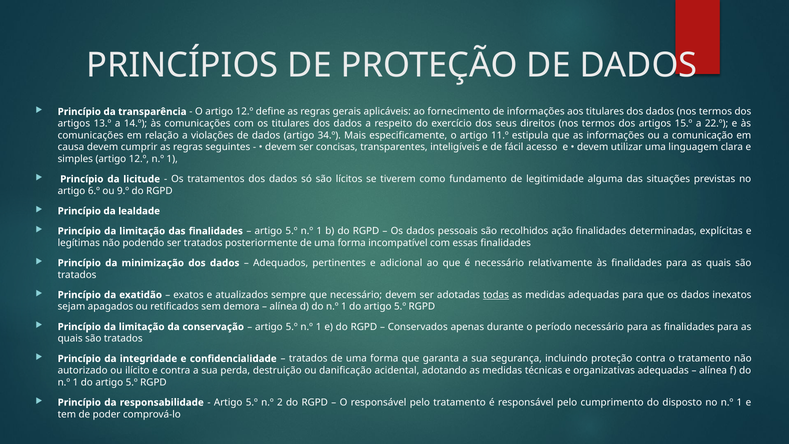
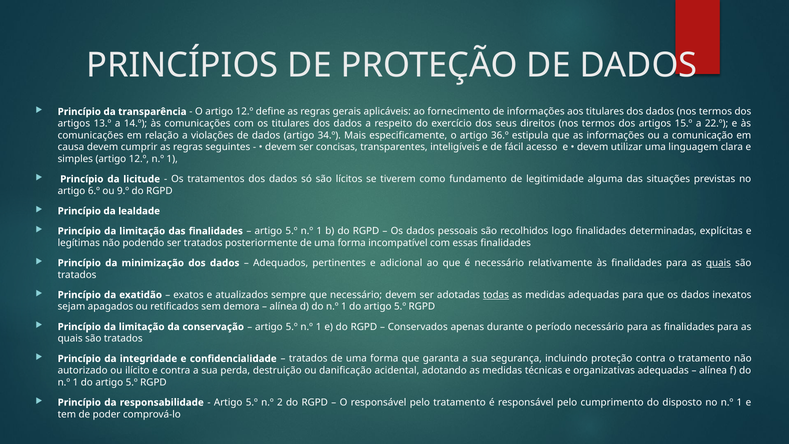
11.º: 11.º -> 36.º (500, 135)
ação: ação -> logo (562, 231)
quais underline: none -> present (718, 263)
